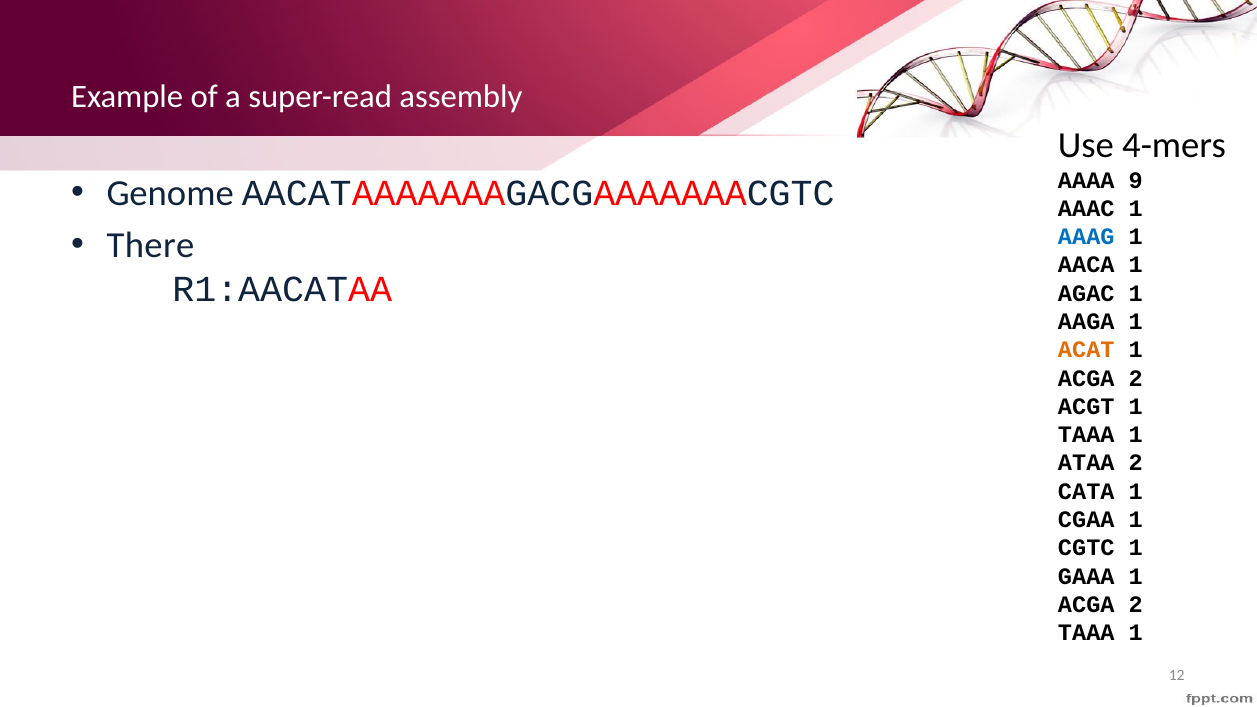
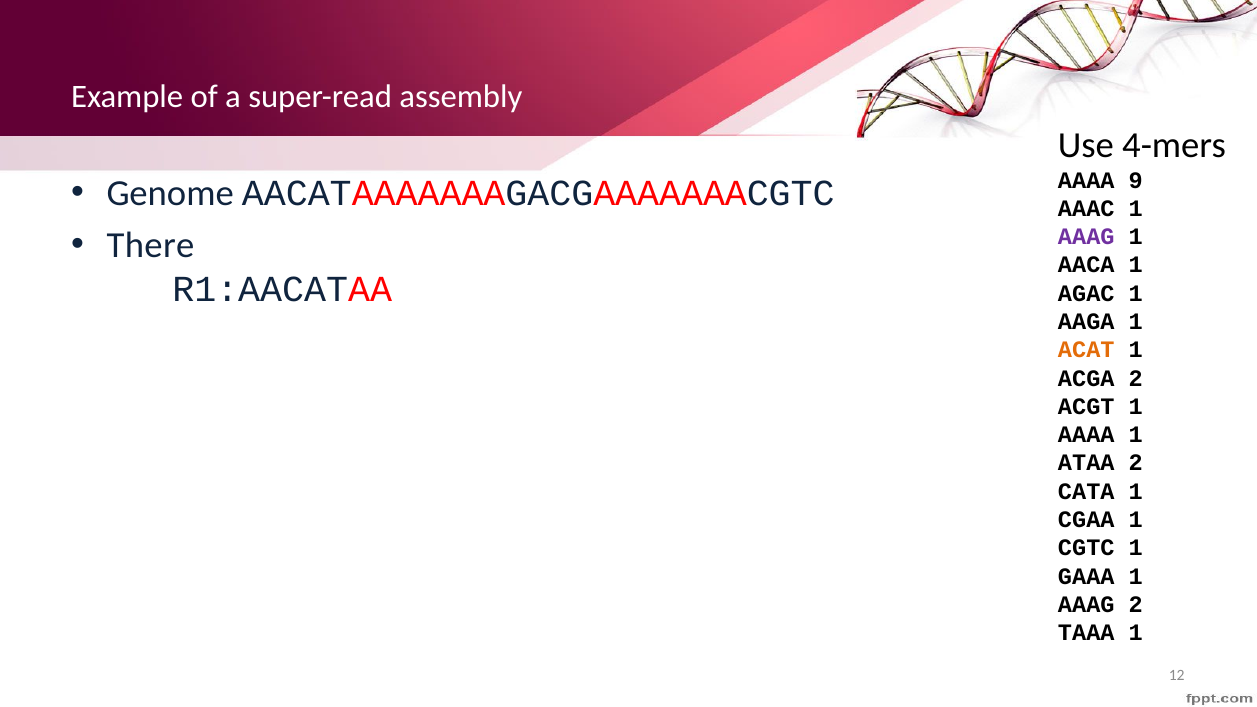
AAAG colour: blue -> purple (1086, 237)
TAAA: TAAA -> AAAA (1086, 435)
ACGA: ACGA -> AAAG (1086, 605)
